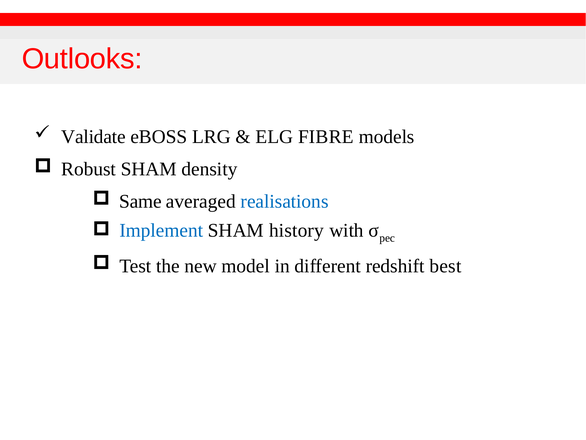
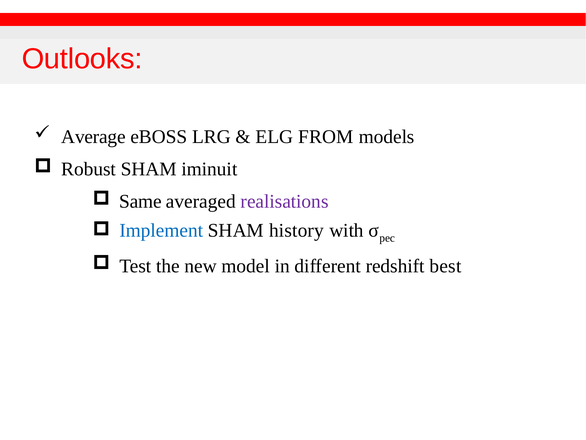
Validate: Validate -> Average (93, 137)
FIBRE: FIBRE -> FROM (326, 137)
density: density -> iminuit (209, 169)
realisations colour: blue -> purple (285, 201)
